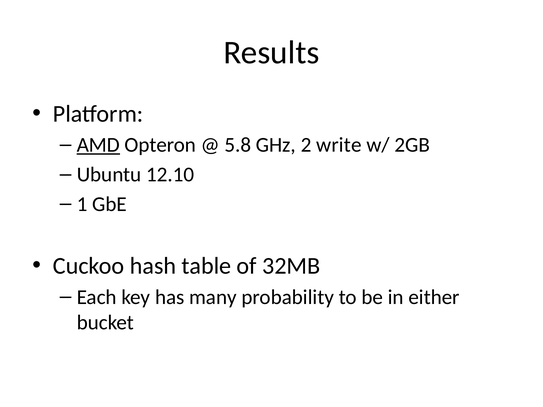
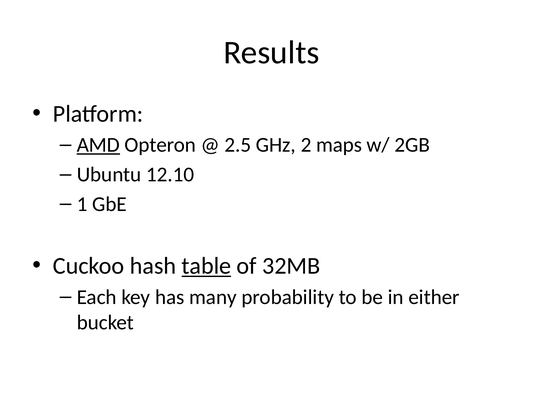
5.8: 5.8 -> 2.5 (238, 145)
write: write -> maps (339, 145)
table underline: none -> present (206, 266)
